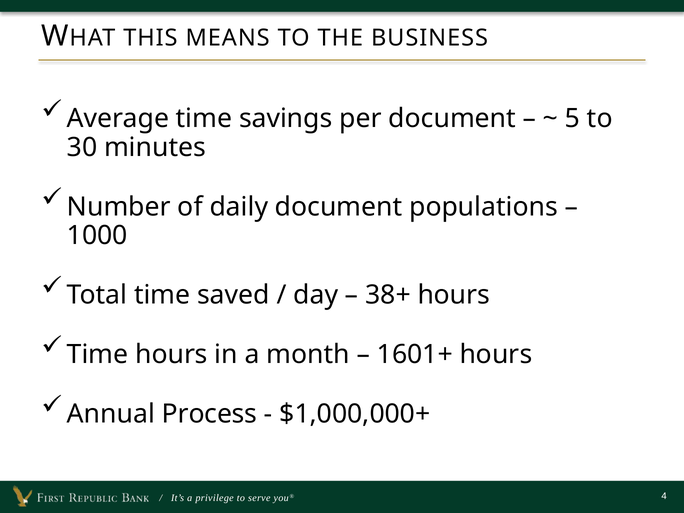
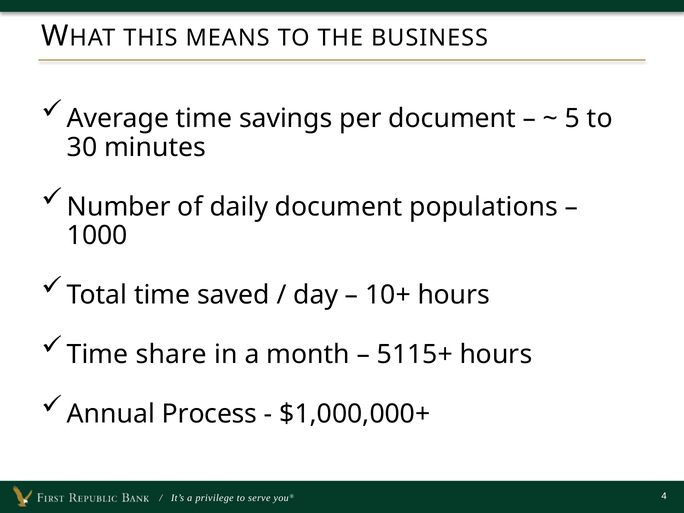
38+: 38+ -> 10+ (388, 295)
Time hours: hours -> share (171, 354)
1601+: 1601+ -> 5115+ (415, 354)
